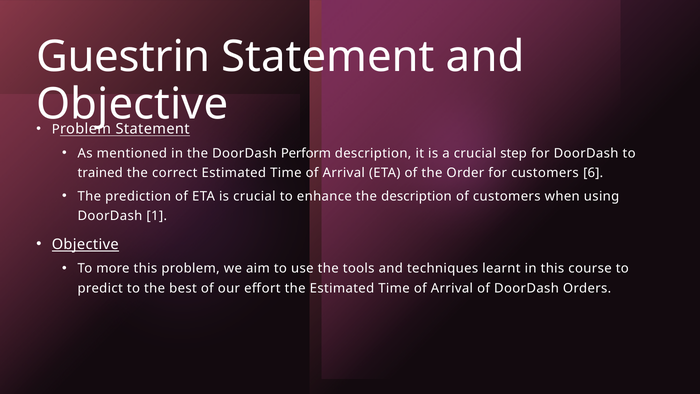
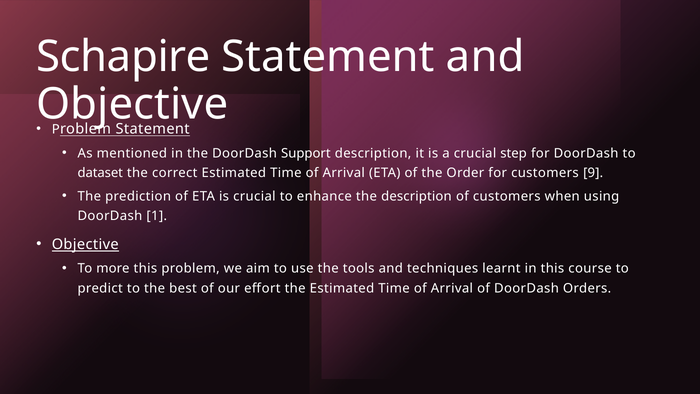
Guestrin: Guestrin -> Schapire (123, 57)
Perform: Perform -> Support (306, 153)
trained: trained -> dataset (100, 173)
6: 6 -> 9 (593, 173)
